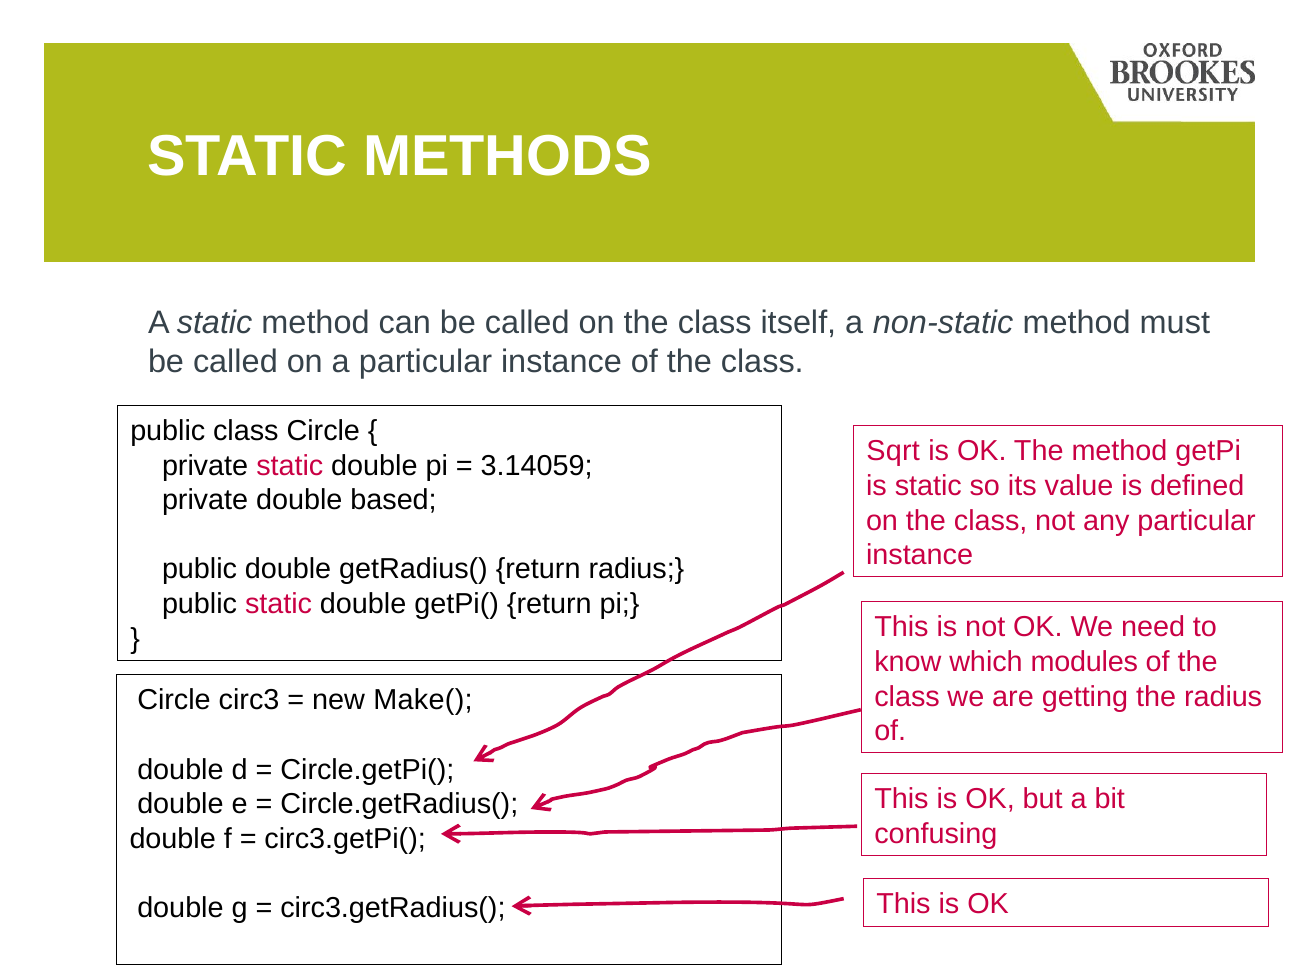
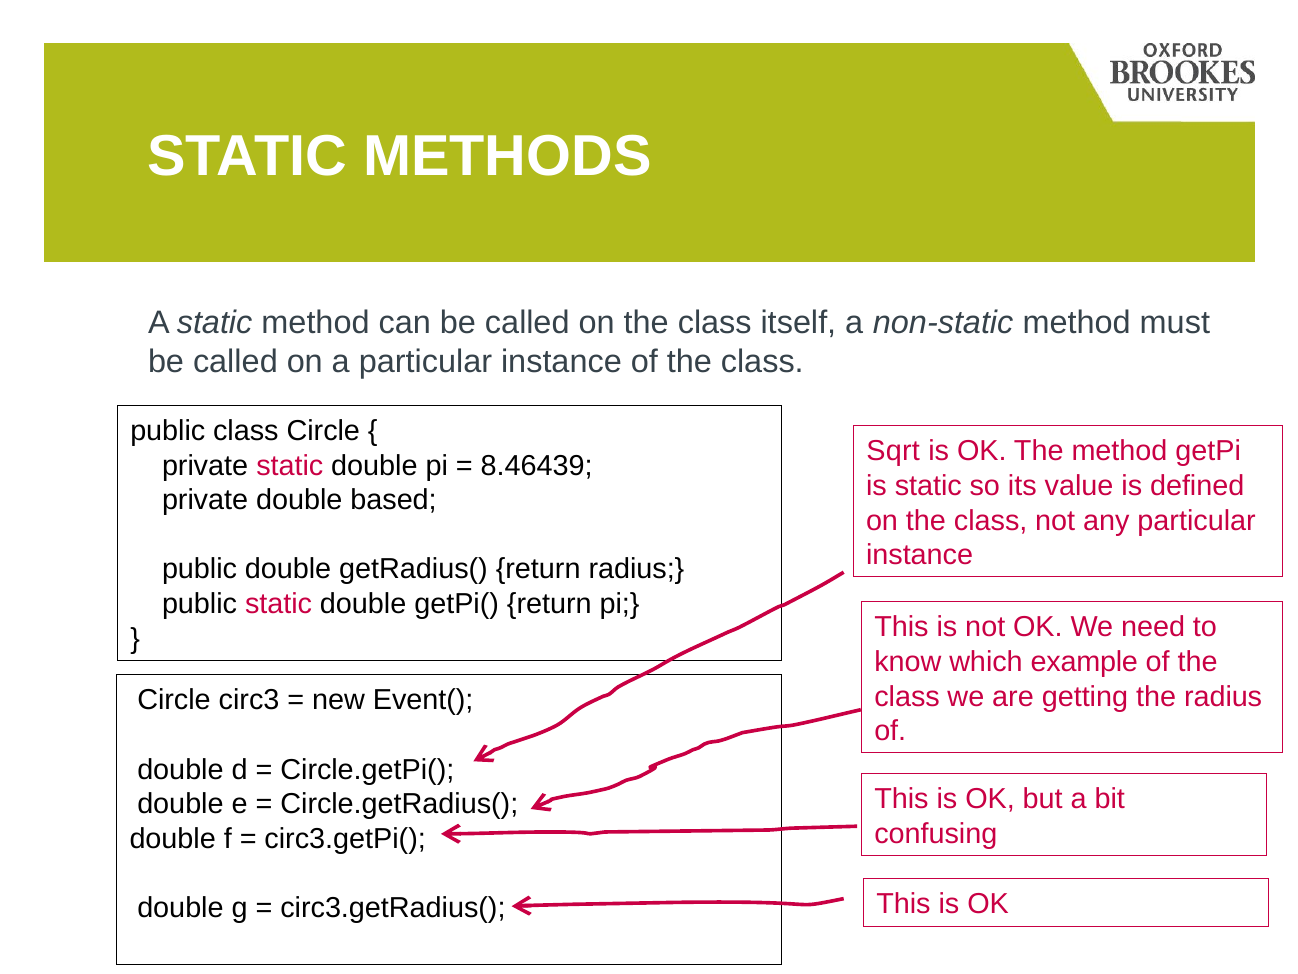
3.14059: 3.14059 -> 8.46439 (537, 465)
modules: modules -> example (1084, 662)
Make(: Make( -> Event( (423, 700)
